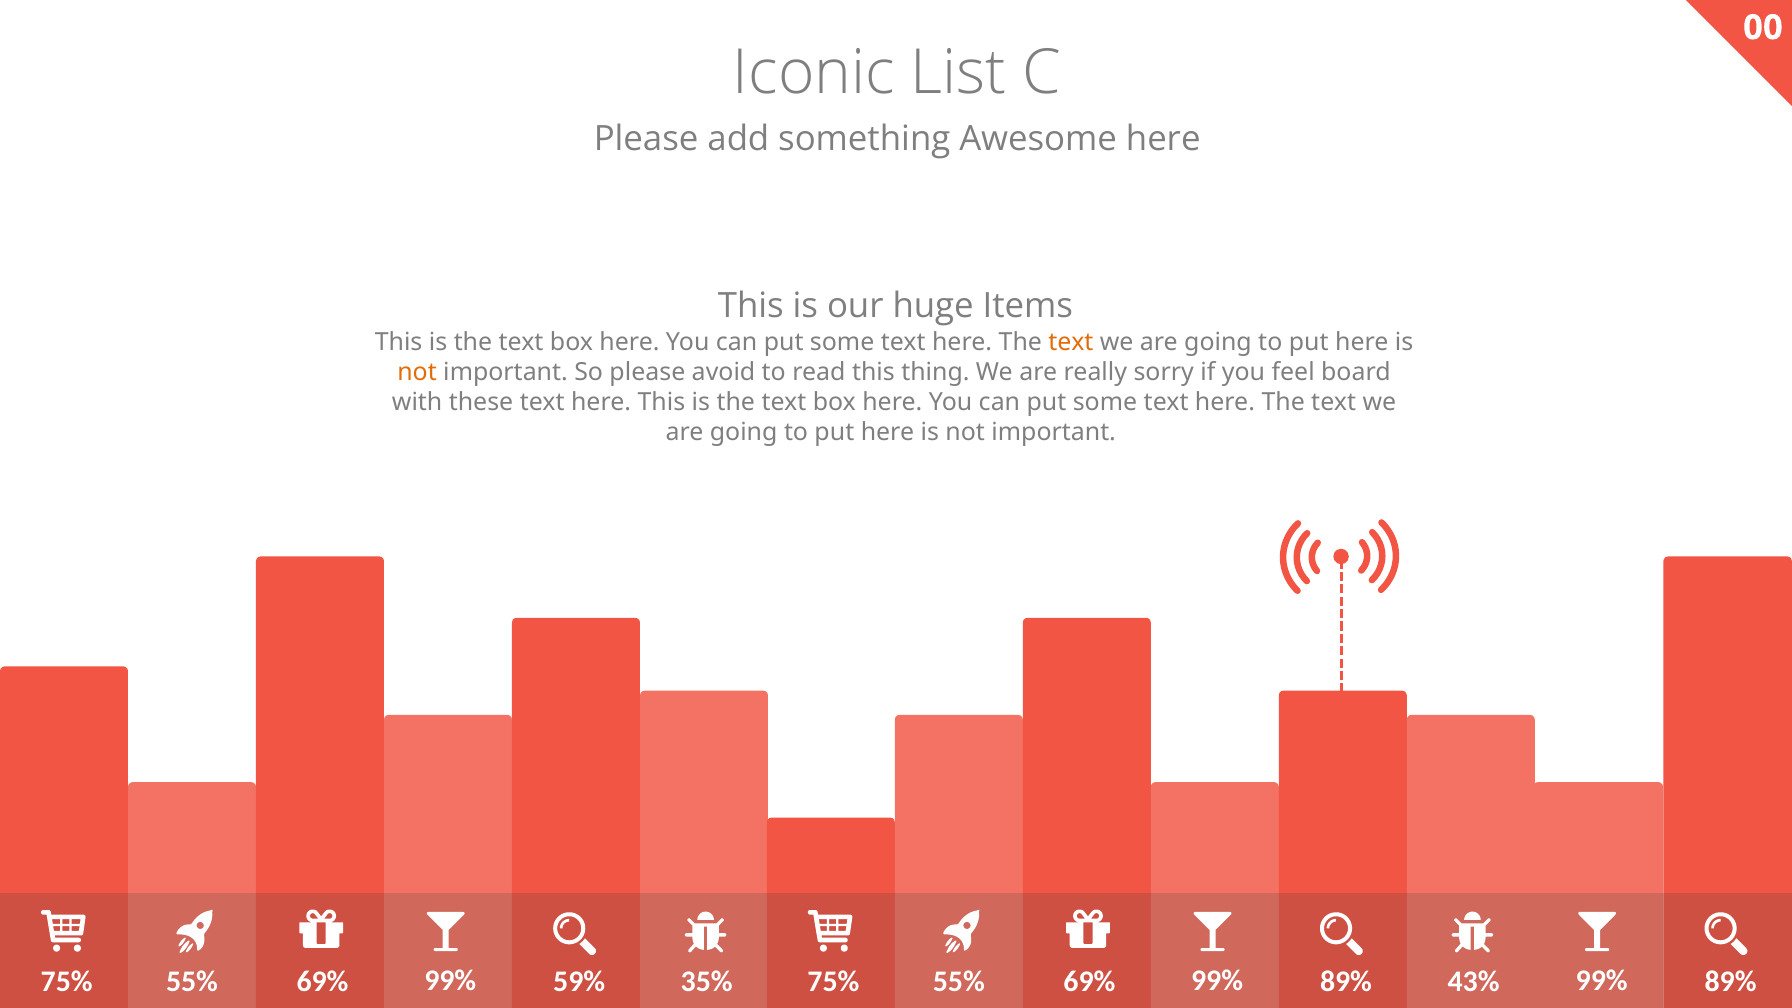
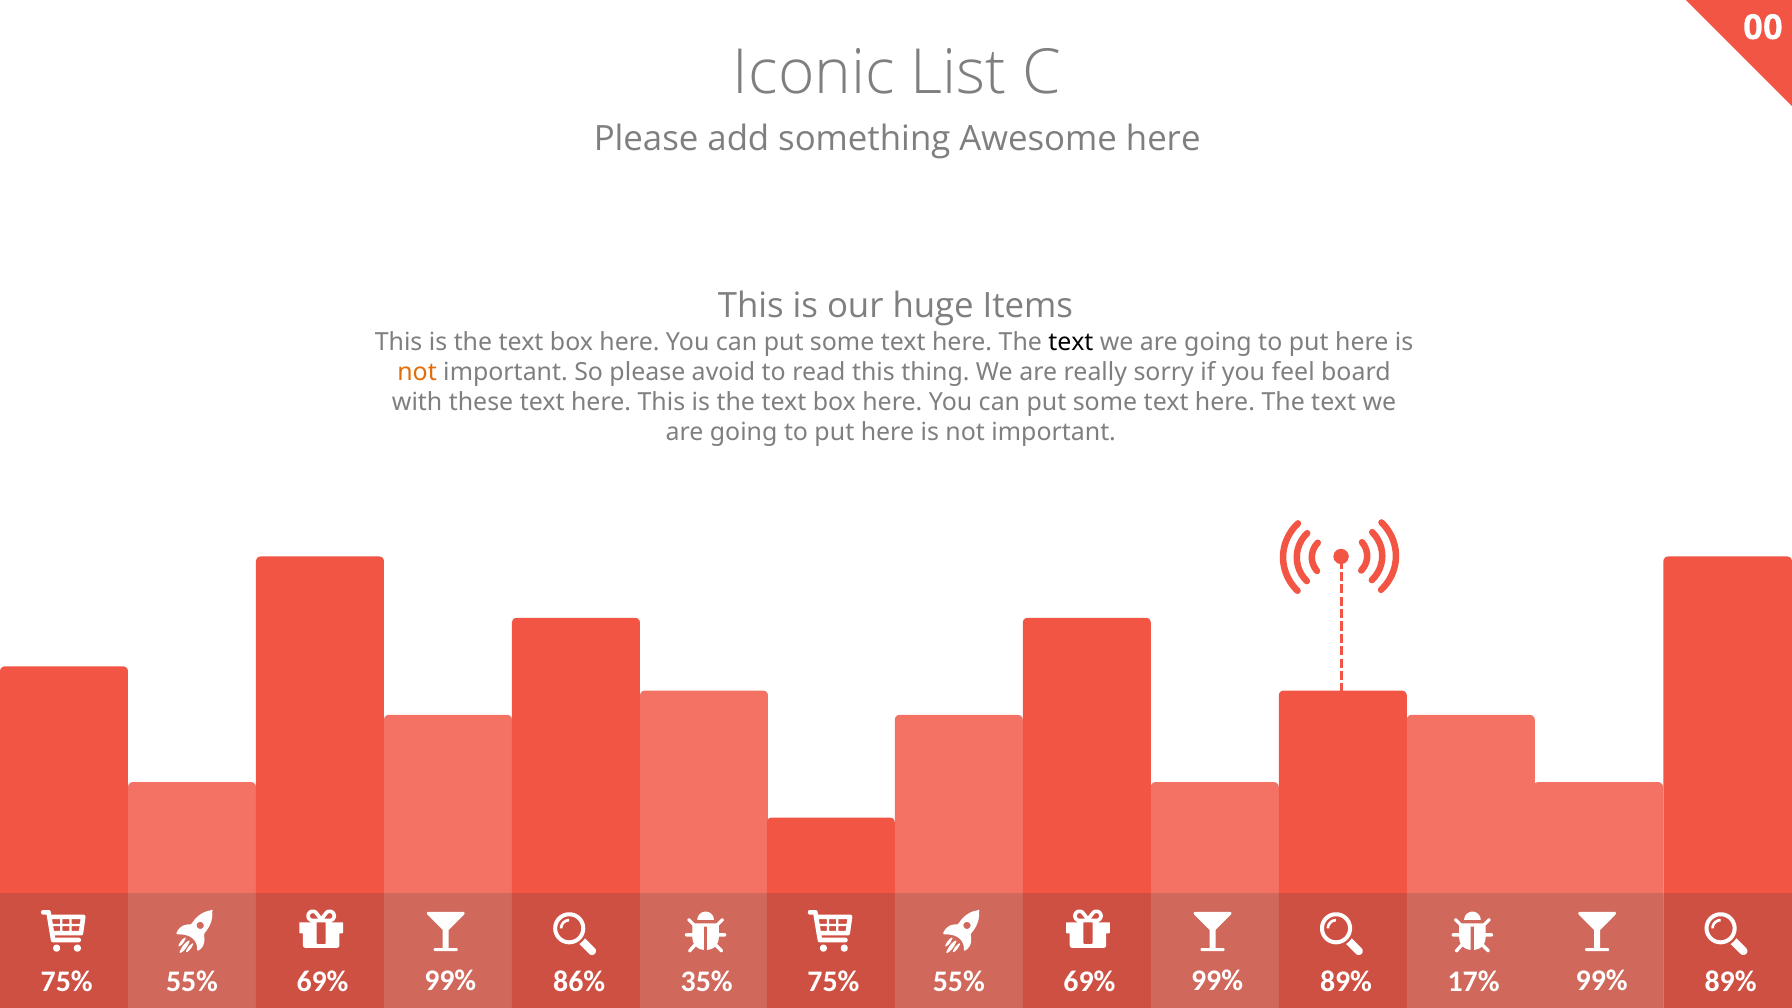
text colour: orange -> black (1071, 343)
59%: 59% -> 86% (579, 981)
43%: 43% -> 17% (1474, 982)
